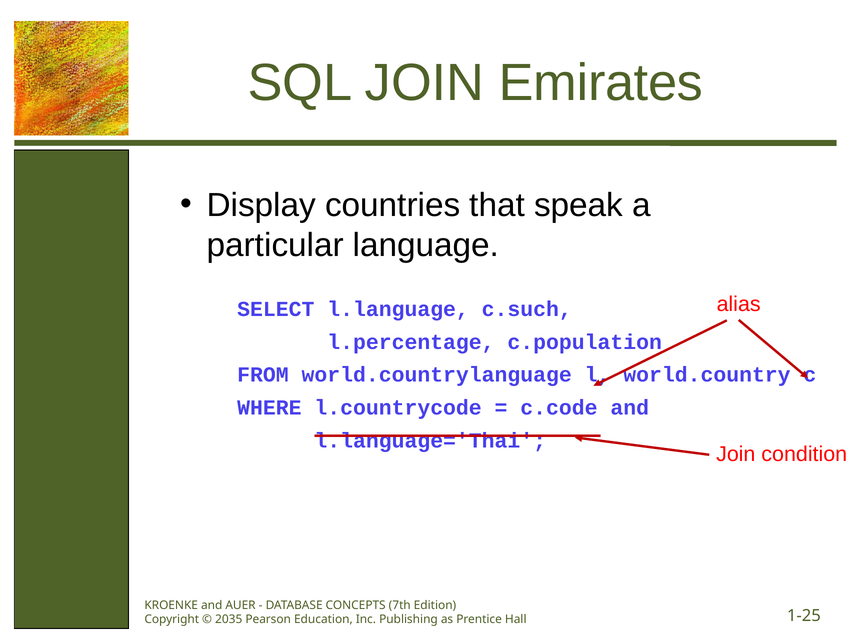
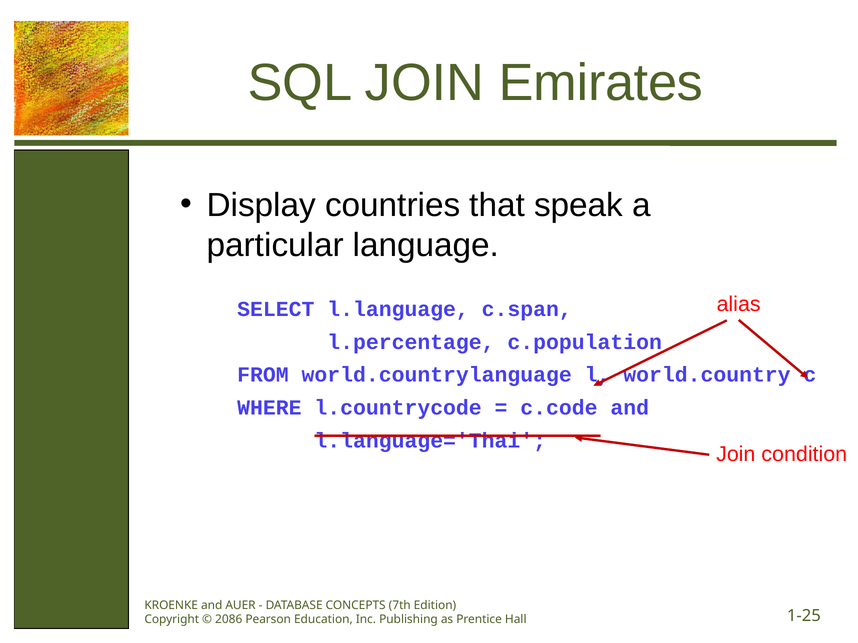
c.such: c.such -> c.span (527, 309)
2035: 2035 -> 2086 (229, 620)
